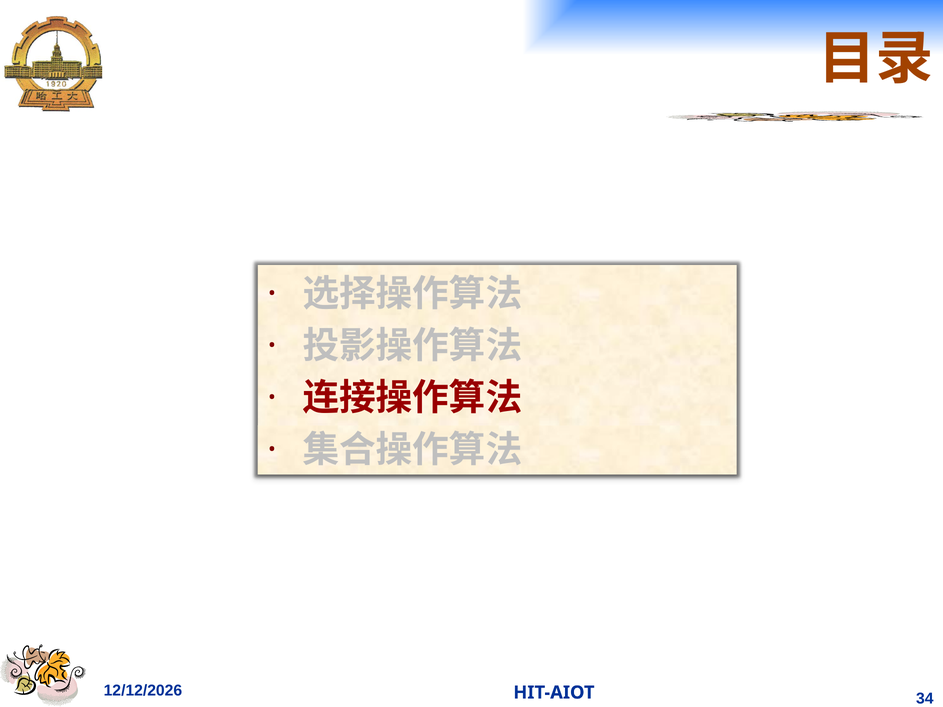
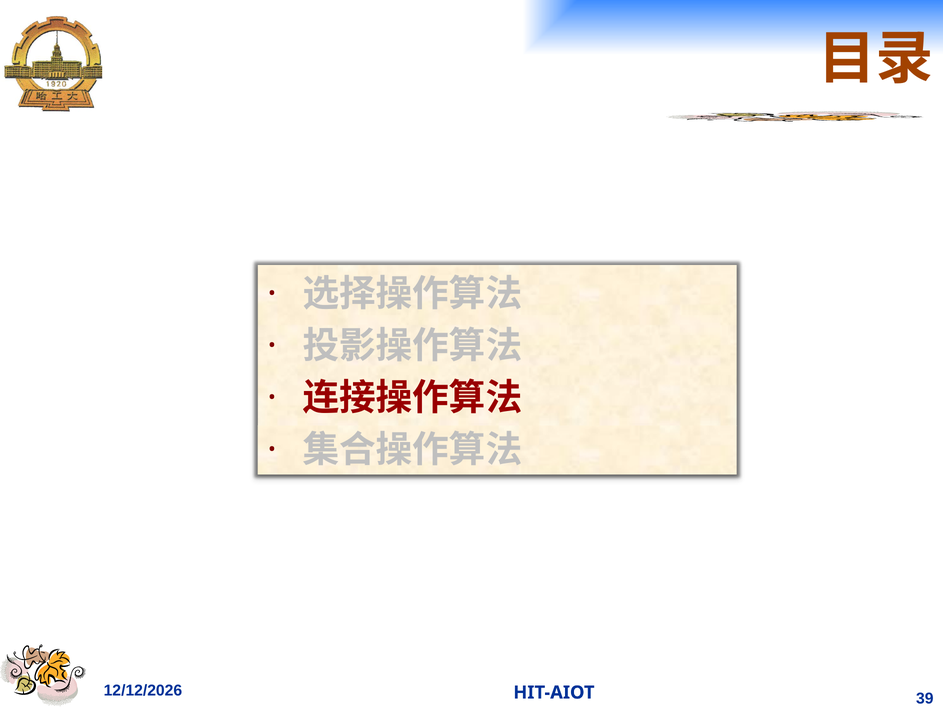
34: 34 -> 39 (925, 699)
